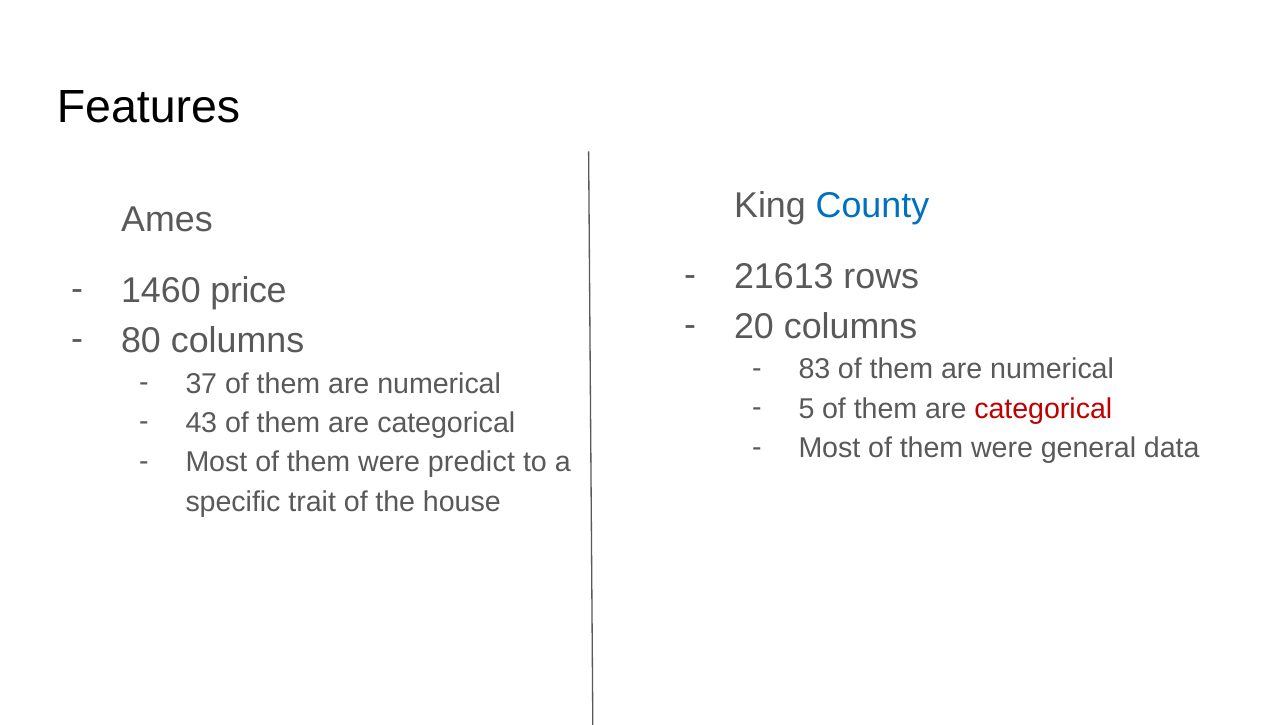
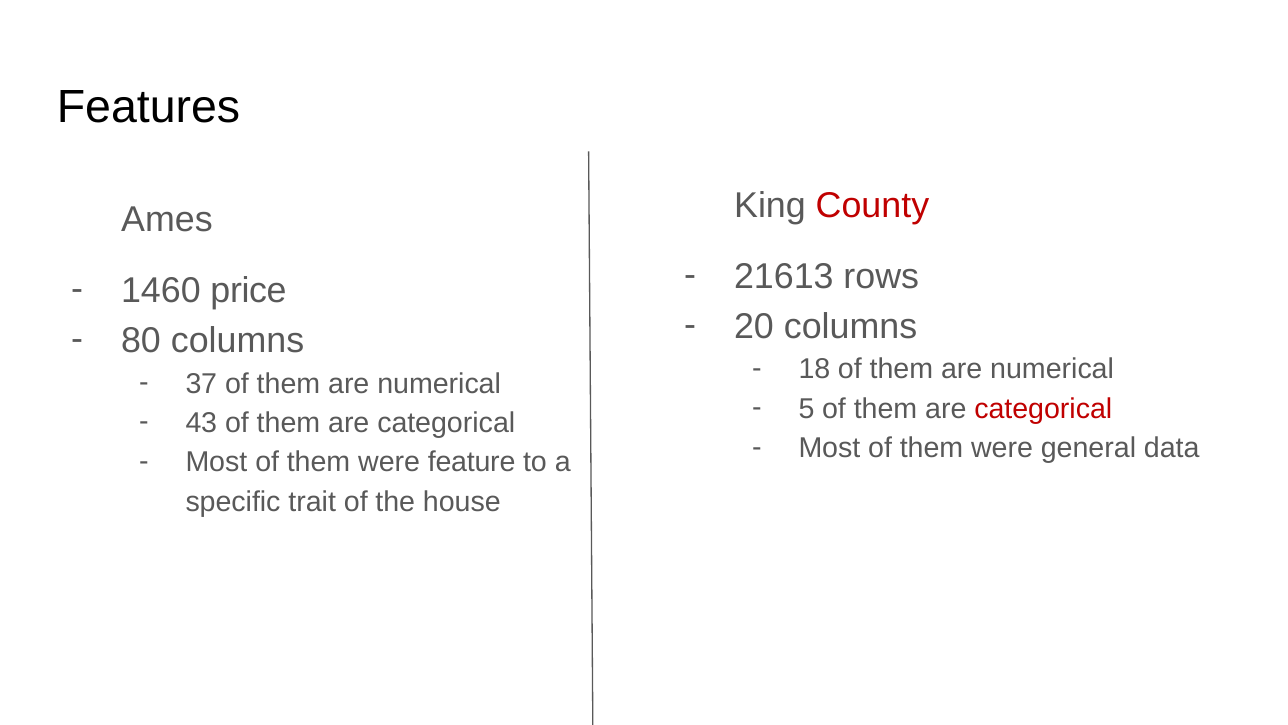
County colour: blue -> red (872, 206)
83: 83 -> 18 (814, 369)
predict: predict -> feature (472, 462)
